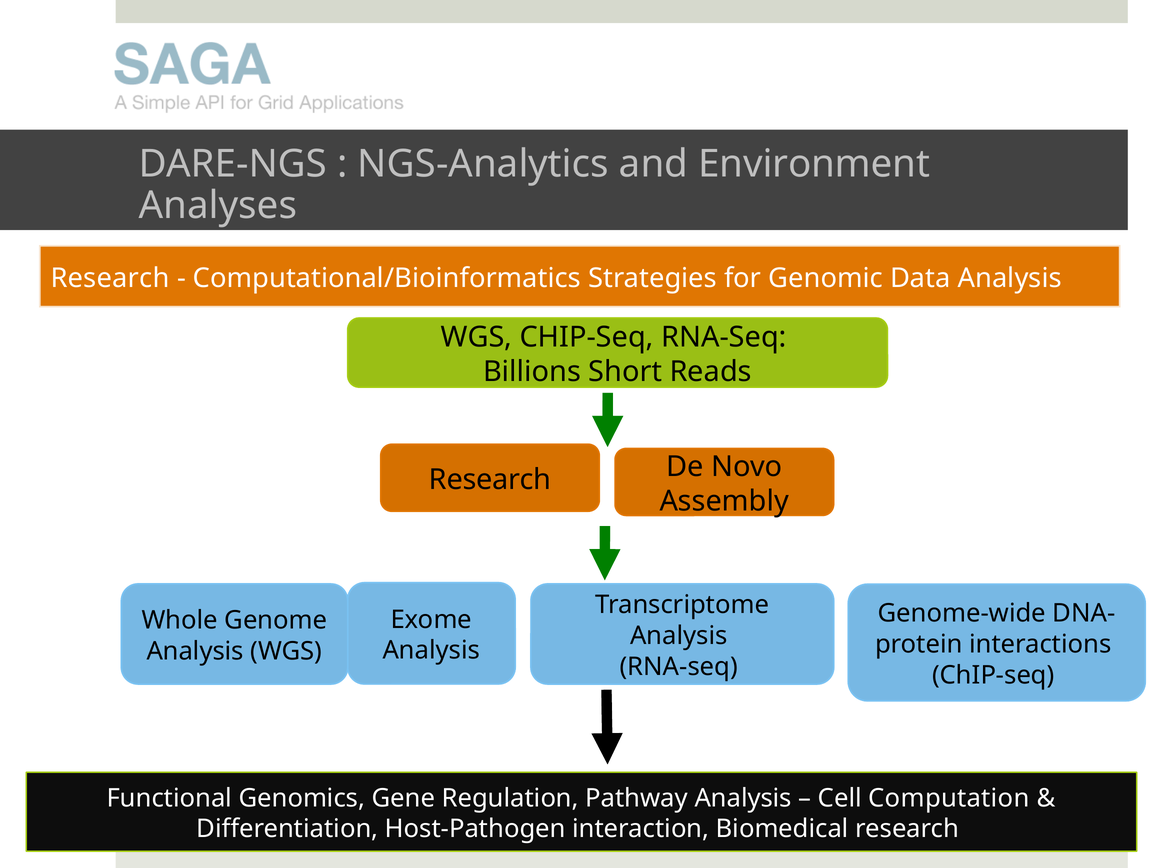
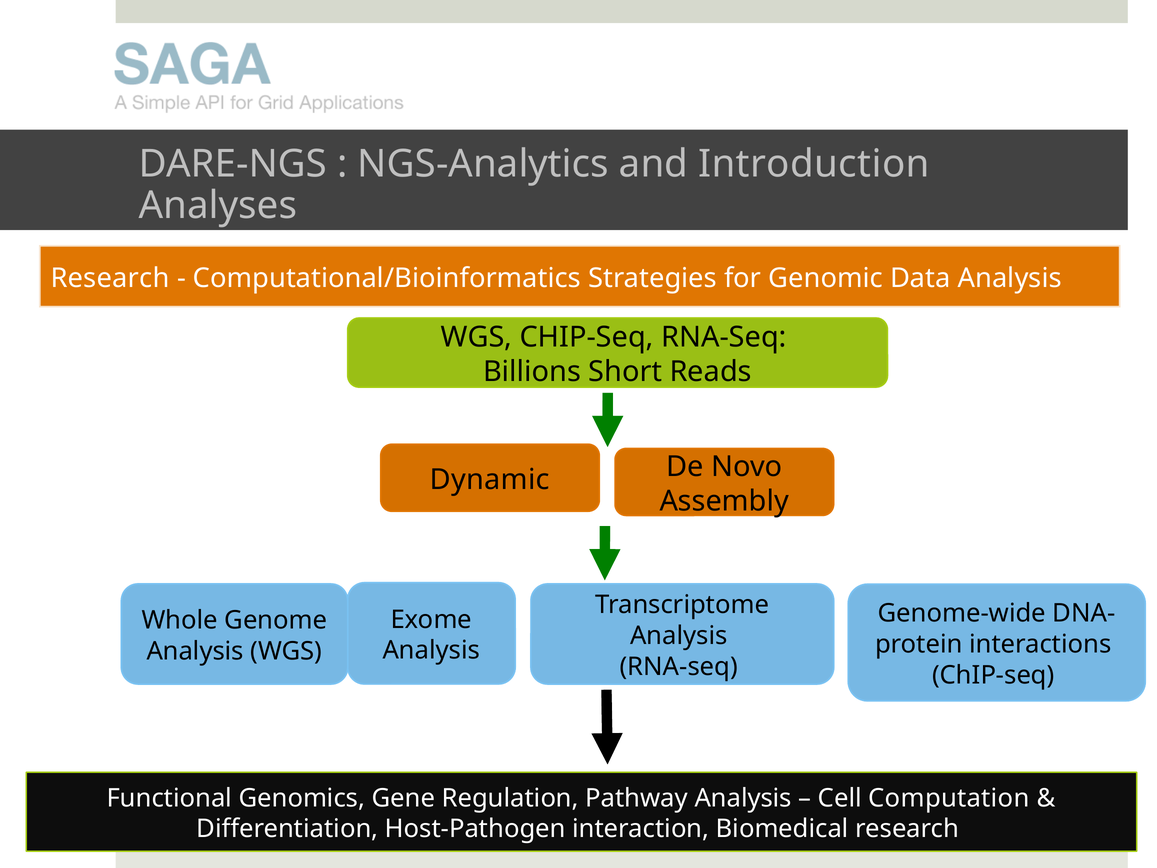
Environment: Environment -> Introduction (814, 164)
Research: Research -> Dynamic (490, 480)
